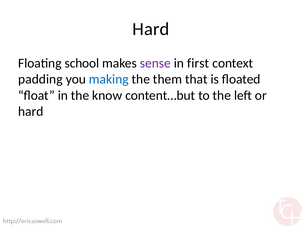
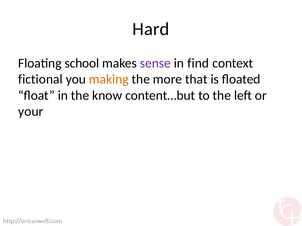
first: first -> find (198, 63)
padding: padding -> fictional (40, 79)
making colour: blue -> orange (109, 79)
them: them -> more (168, 79)
hard: hard -> your (31, 112)
